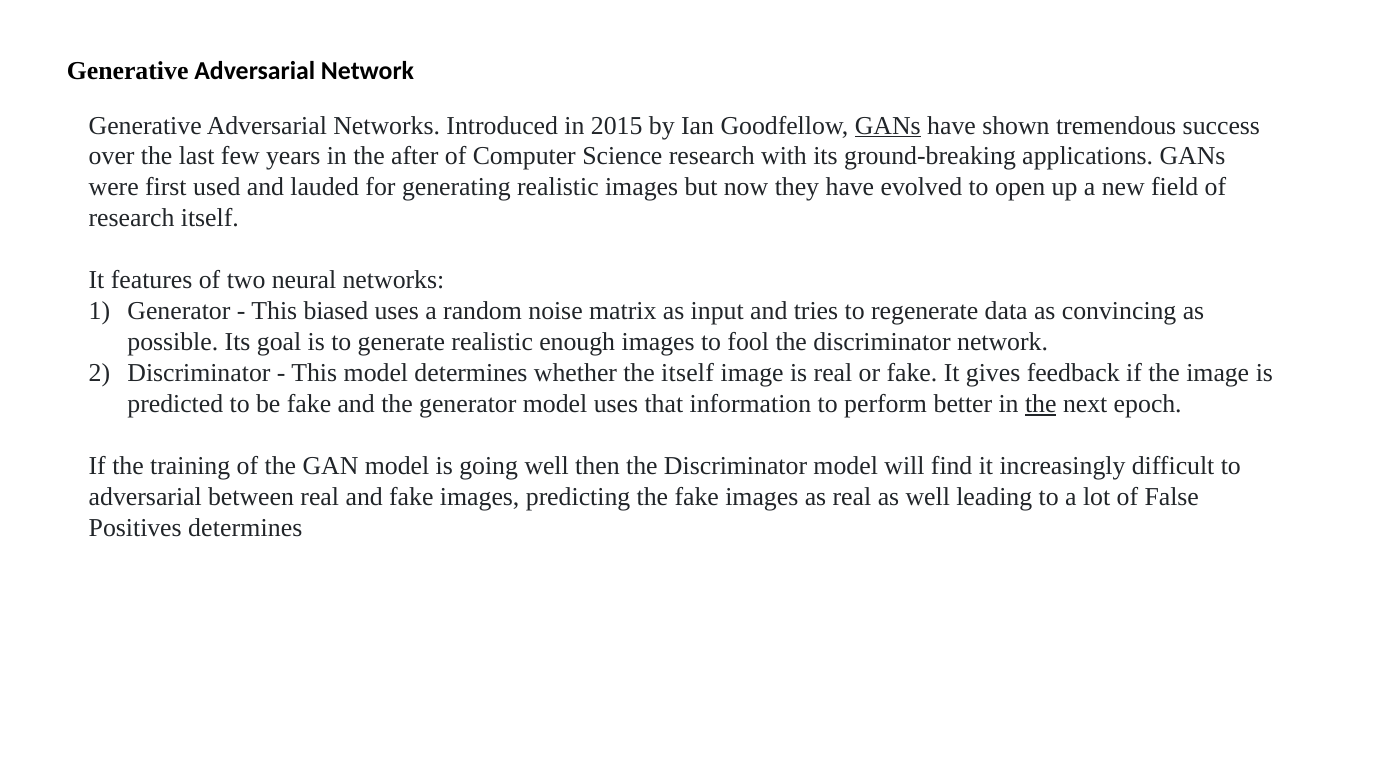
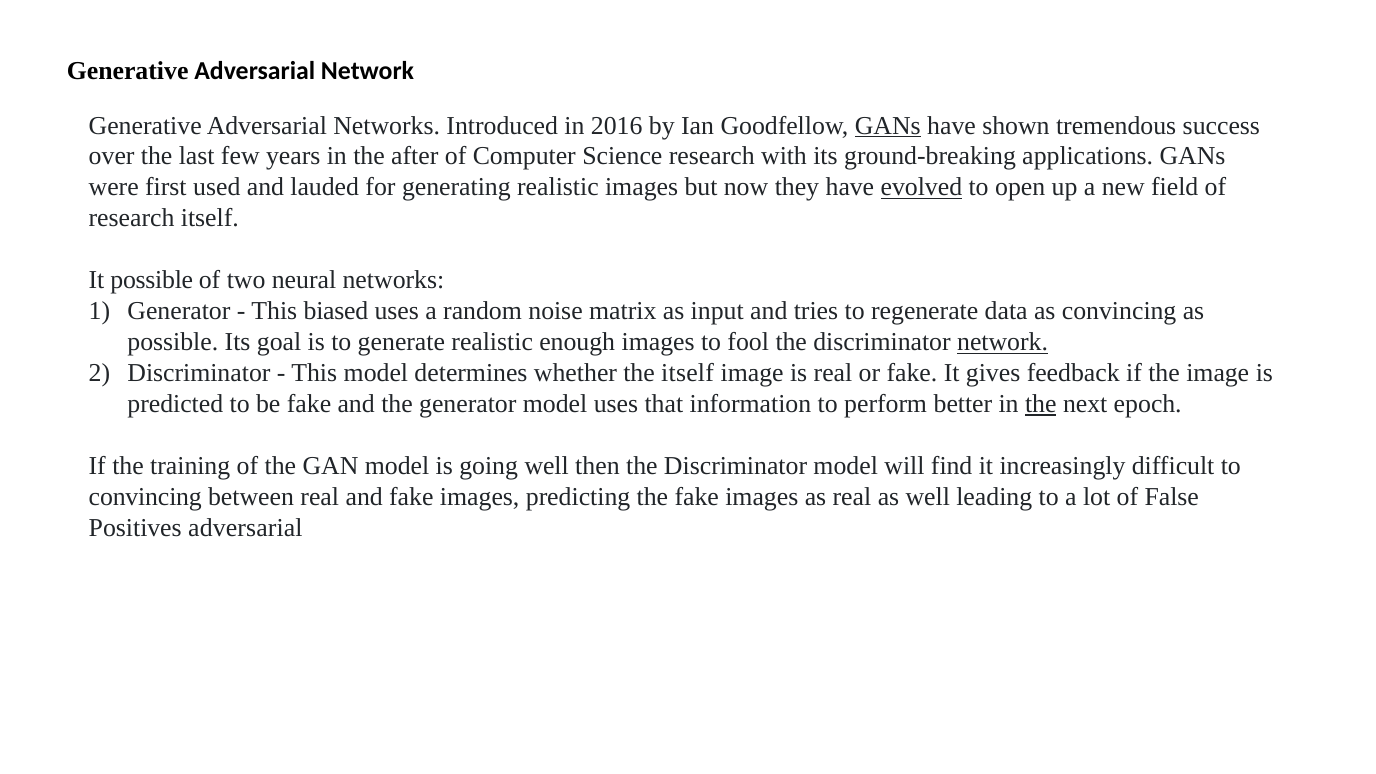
2015: 2015 -> 2016 (617, 126)
evolved underline: none -> present (921, 187)
It features: features -> possible (152, 280)
network underline: none -> present (1003, 342)
adversarial: adversarial -> convincing (145, 497)
Positives determines: determines -> adversarial (245, 528)
